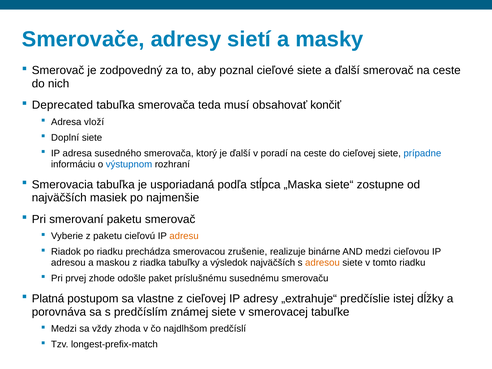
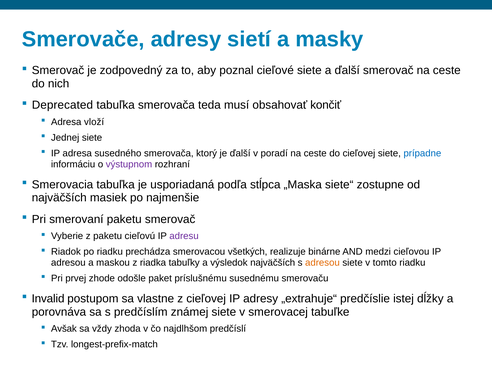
Doplní: Doplní -> Jednej (65, 138)
výstupnom colour: blue -> purple (129, 164)
adresu colour: orange -> purple (184, 236)
zrušenie: zrušenie -> všetkých (248, 252)
Platná: Platná -> Invalid (48, 299)
Medzi: Medzi -> Avšak (64, 329)
